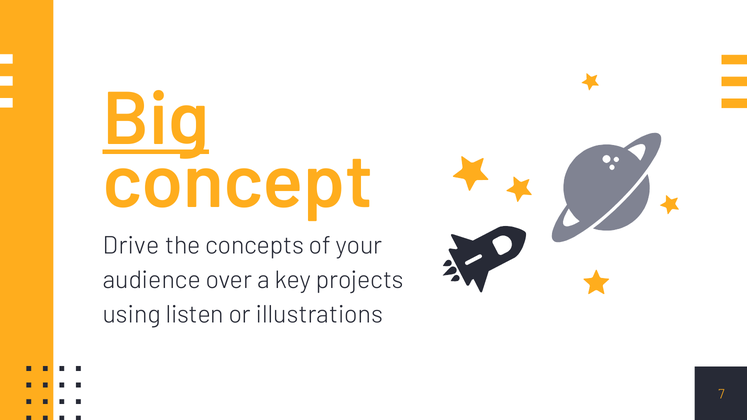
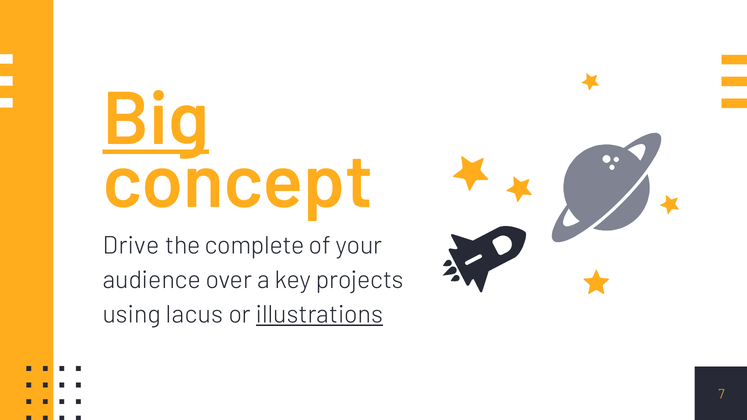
concepts: concepts -> complete (255, 246)
listen: listen -> lacus (195, 315)
illustrations underline: none -> present (319, 315)
